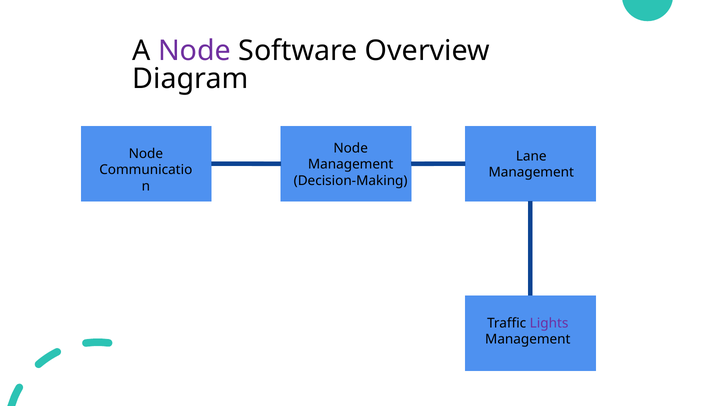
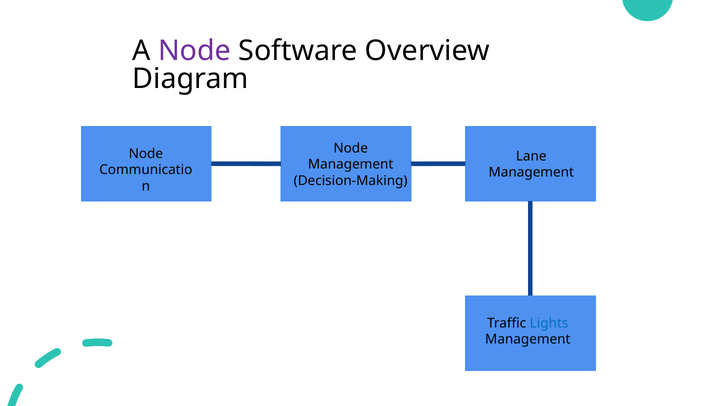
Lights colour: purple -> blue (549, 324)
